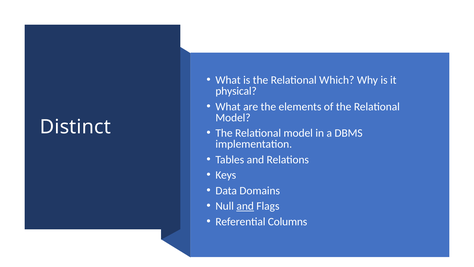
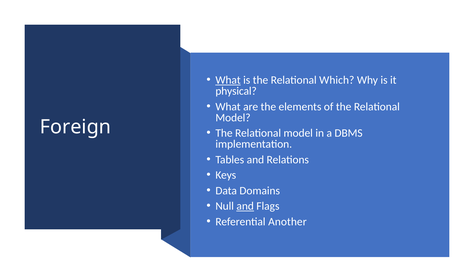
What underline: none -> present (228, 80)
Distinct: Distinct -> Foreign (75, 127)
Columns: Columns -> Another (287, 221)
